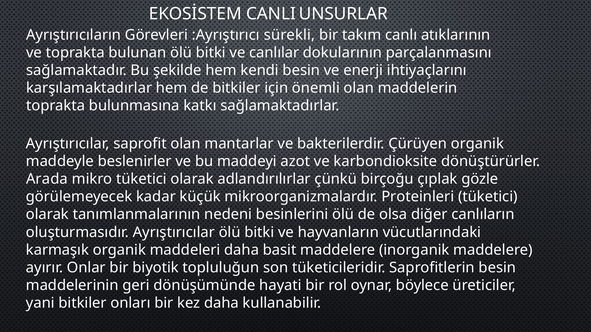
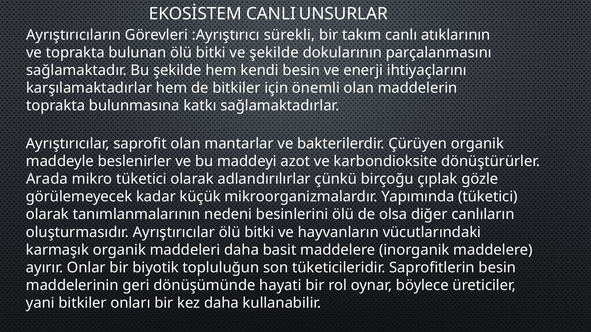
ve canlılar: canlılar -> şekilde (274, 53)
Proteinleri: Proteinleri -> Yapımında (418, 197)
